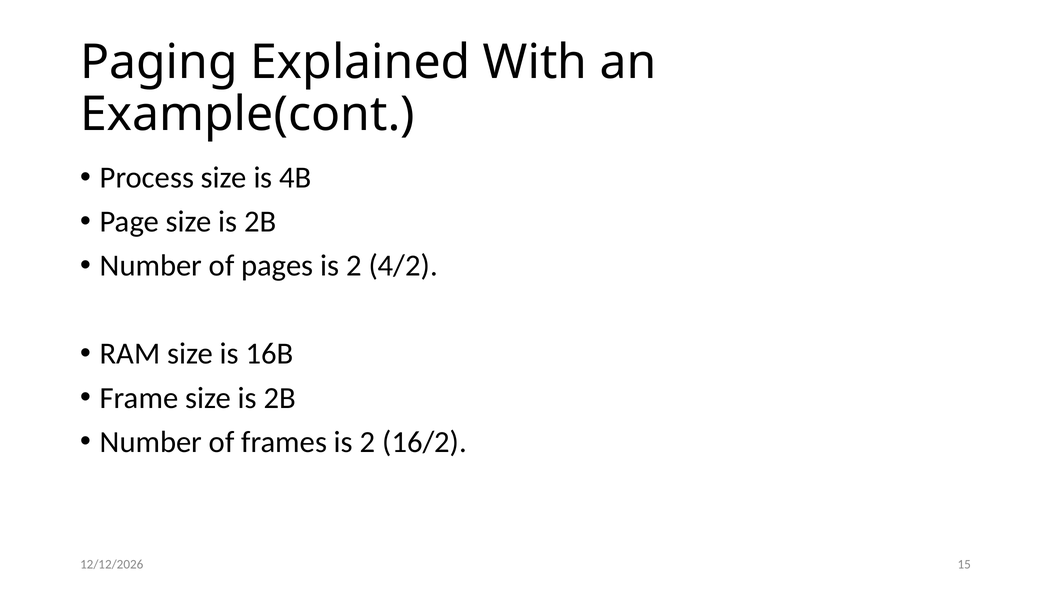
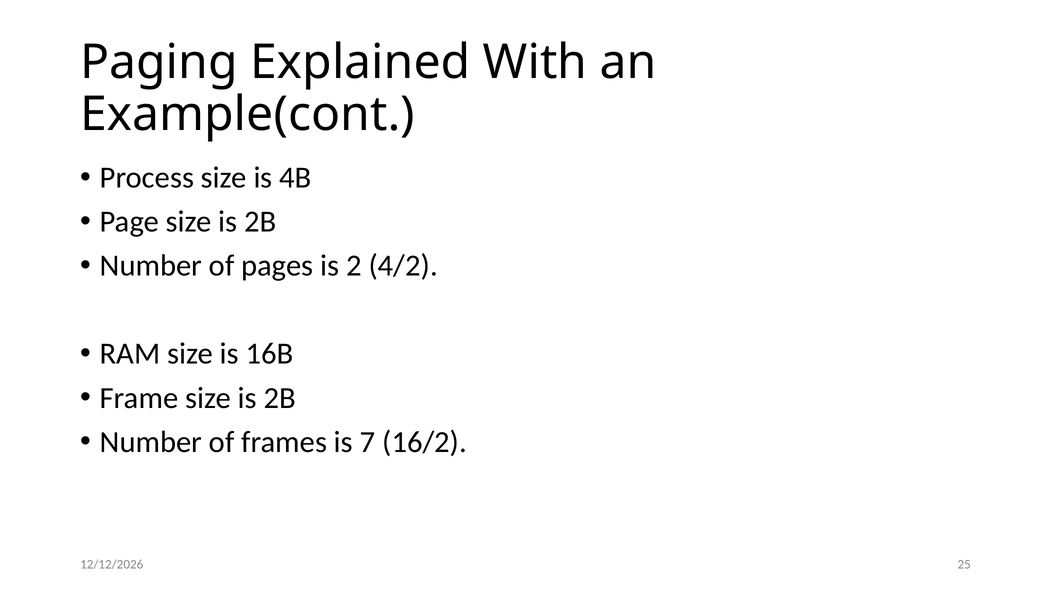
frames is 2: 2 -> 7 (368, 442)
15: 15 -> 25 (964, 564)
